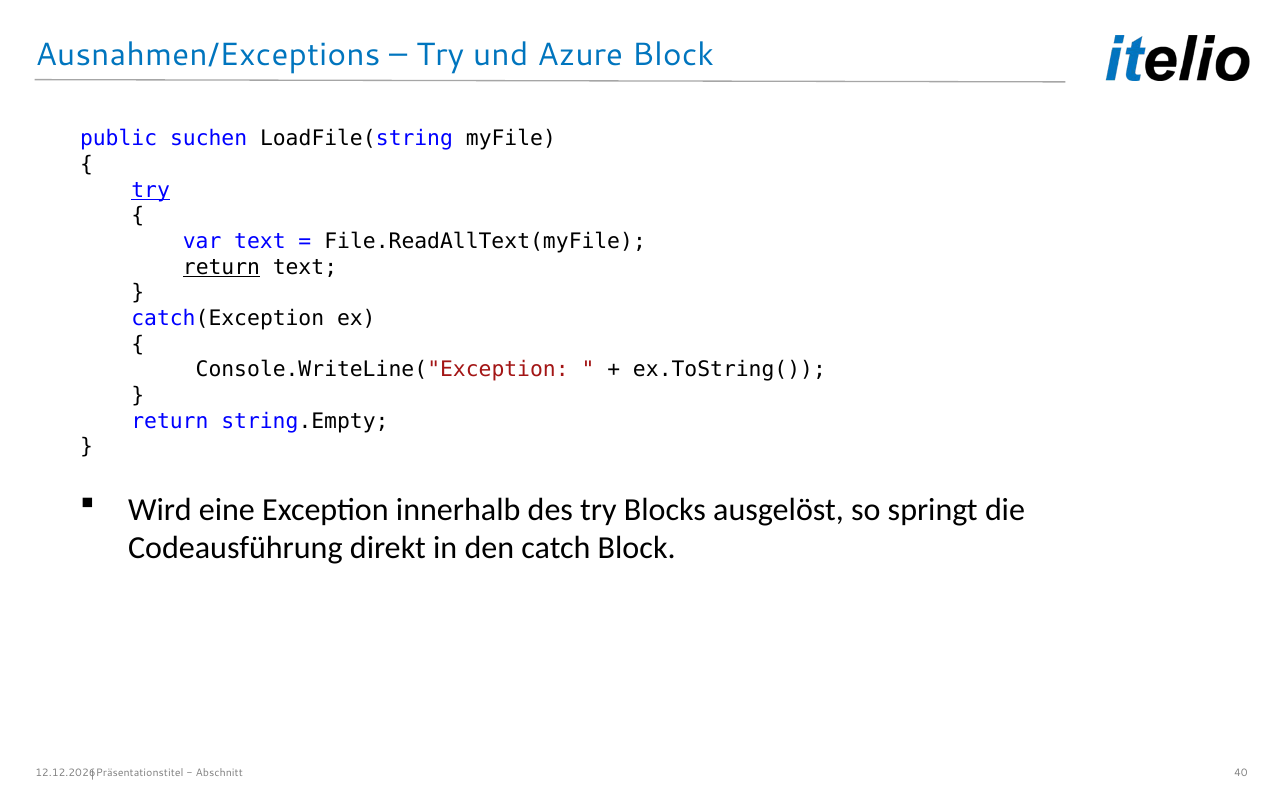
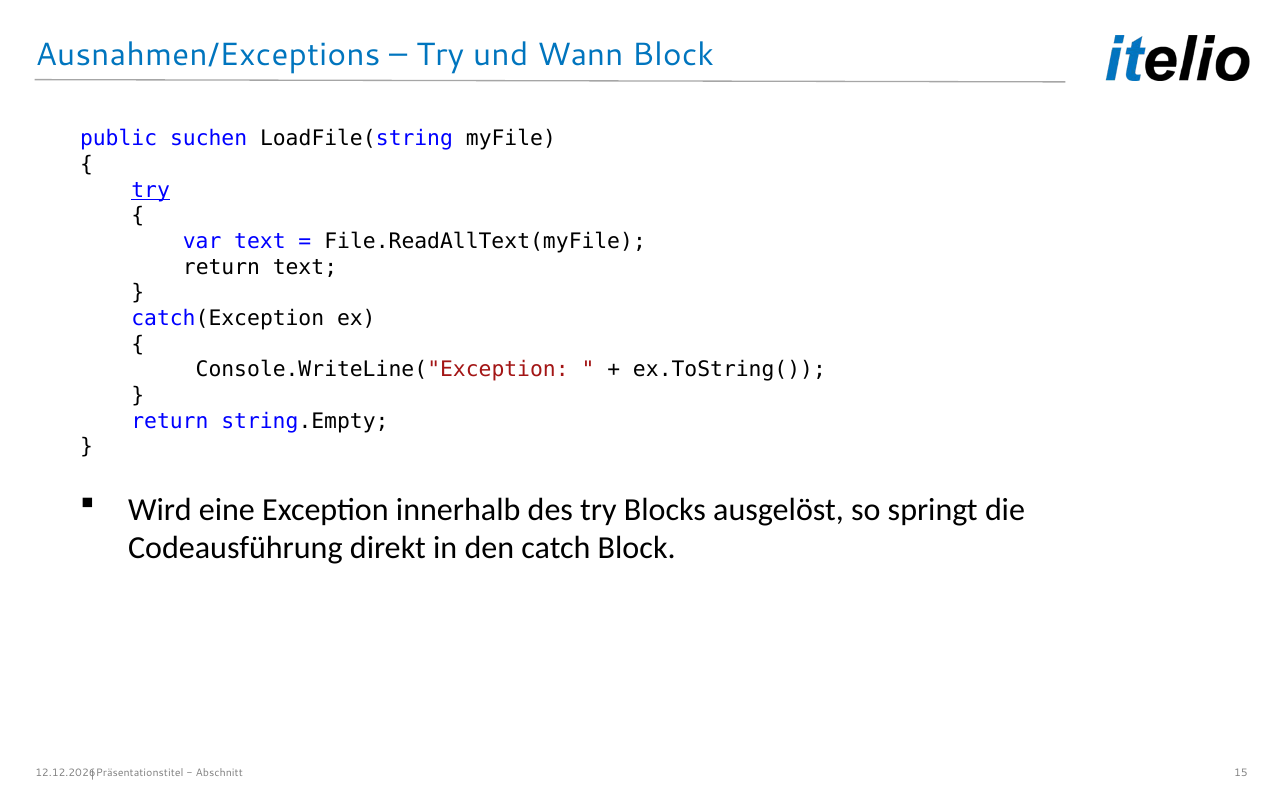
Azure: Azure -> Wann (580, 55)
return underline: present -> none (221, 267)
40: 40 -> 15 (1241, 773)
